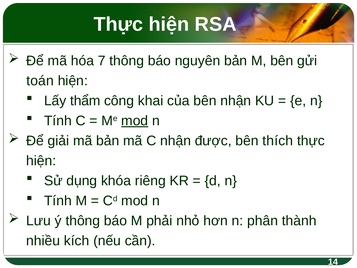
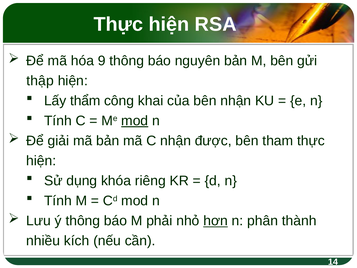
7: 7 -> 9 (102, 61)
toán: toán -> thập (40, 81)
thích: thích -> tham (278, 141)
hơn underline: none -> present (216, 221)
